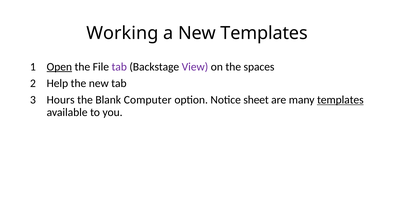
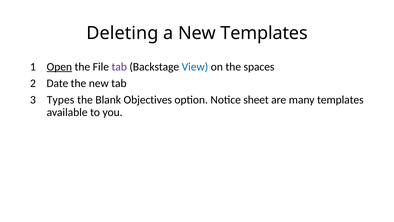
Working: Working -> Deleting (122, 33)
View colour: purple -> blue (195, 67)
Help: Help -> Date (57, 83)
Hours: Hours -> Types (61, 100)
Computer: Computer -> Objectives (148, 100)
templates underline: present -> none (340, 100)
